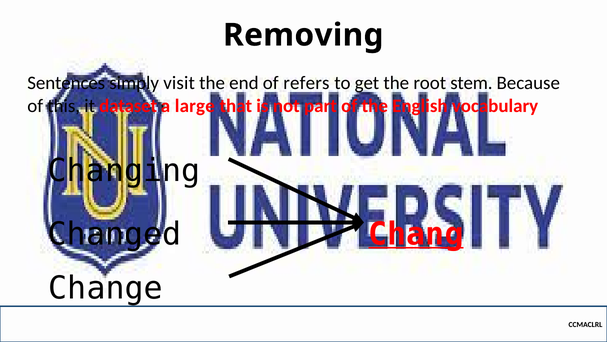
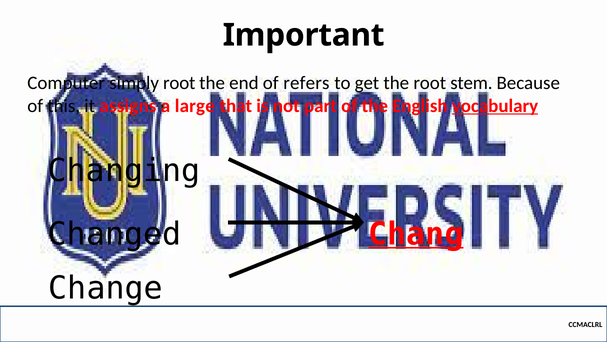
Removing: Removing -> Important (304, 35)
Sentences: Sentences -> Computer (66, 83)
simply visit: visit -> root (179, 83)
dataset: dataset -> assigns (128, 106)
vocabulary underline: none -> present (495, 106)
